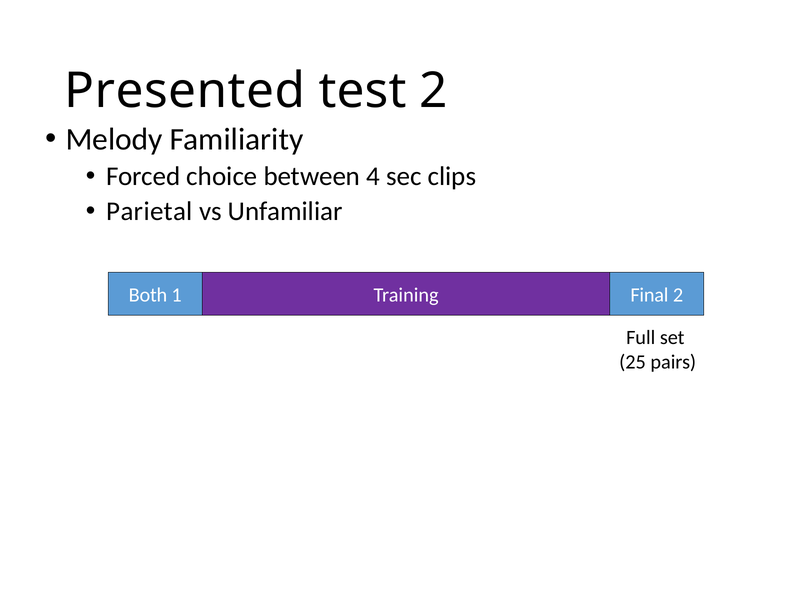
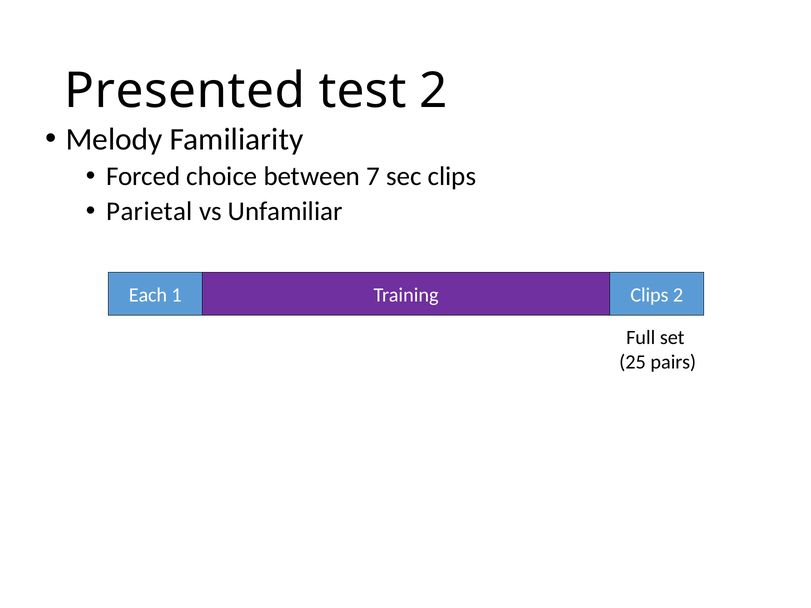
4: 4 -> 7 (373, 176)
Both: Both -> Each (148, 295)
Training Final: Final -> Clips (649, 295)
